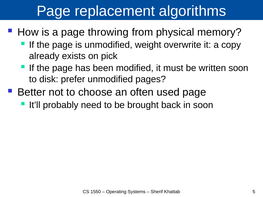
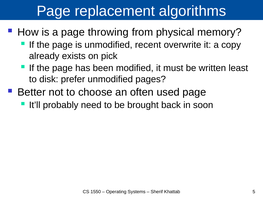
weight: weight -> recent (148, 45)
written soon: soon -> least (238, 68)
